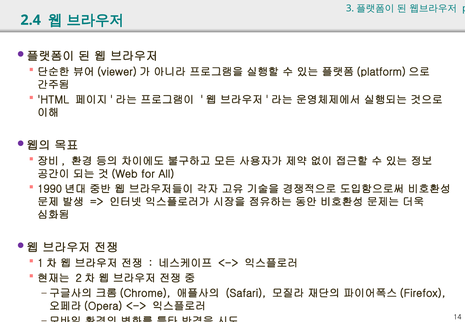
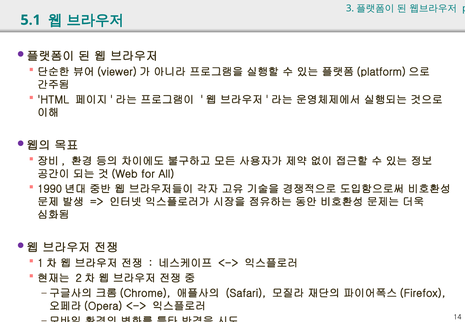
2.4: 2.4 -> 5.1 (31, 20)
